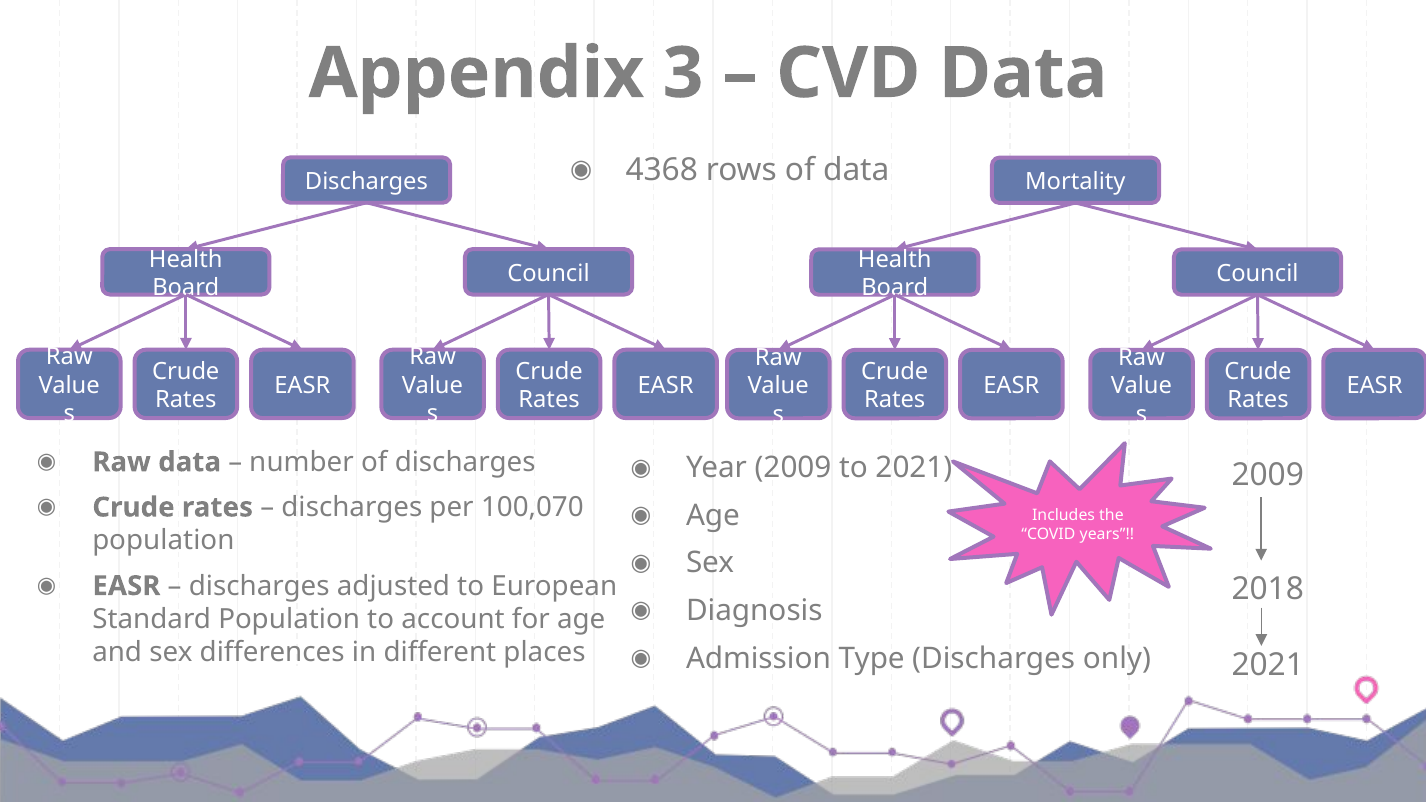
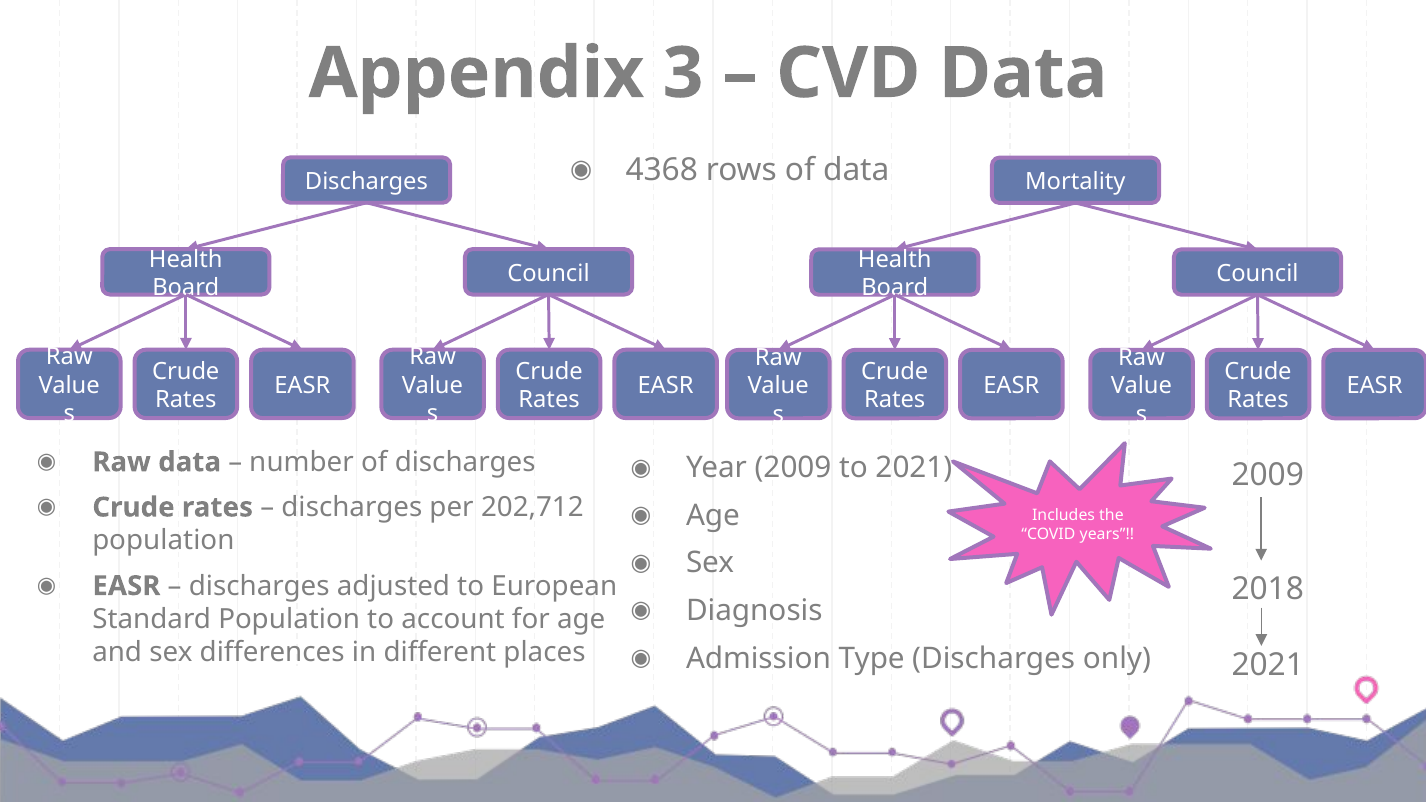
100,070: 100,070 -> 202,712 (532, 507)
